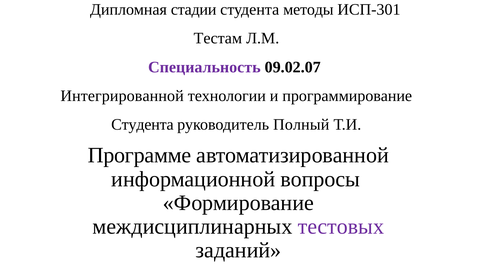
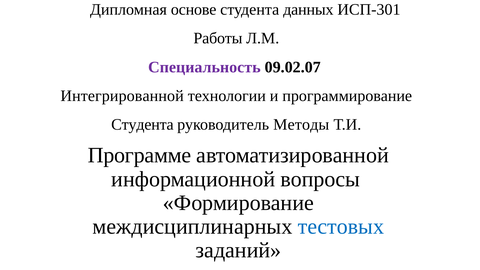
стадии: стадии -> основе (194, 10)
методы: методы -> данных (308, 10)
Тестам: Тестам -> Работы (218, 38)
Полный: Полный -> Методы (301, 125)
тестовых colour: purple -> blue (341, 227)
